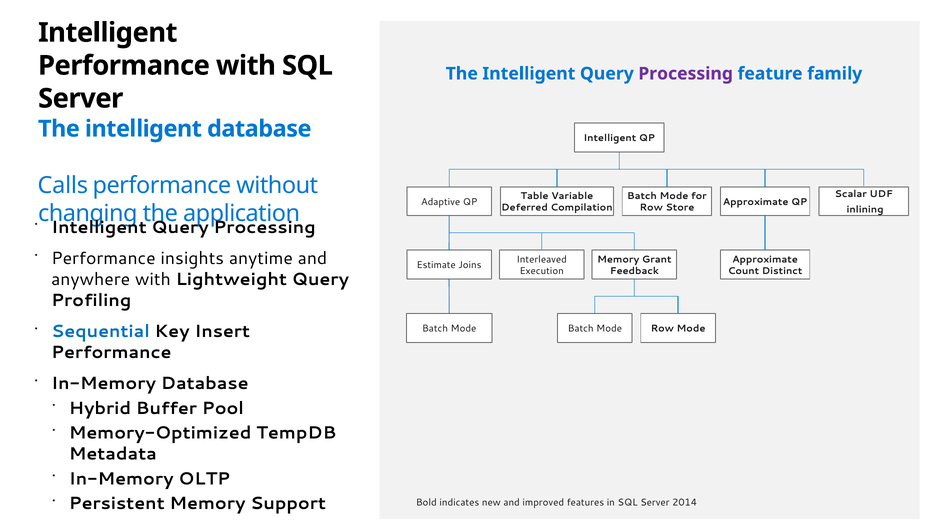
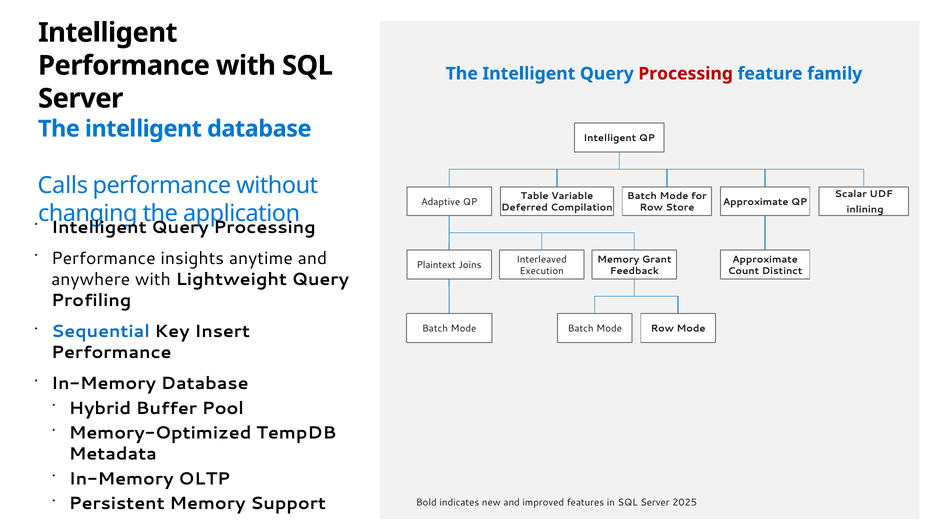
Processing colour: purple -> red (686, 74)
Estimate: Estimate -> Plaintext (436, 265)
2014: 2014 -> 2025 (685, 502)
